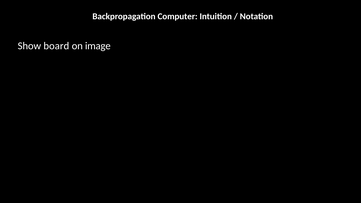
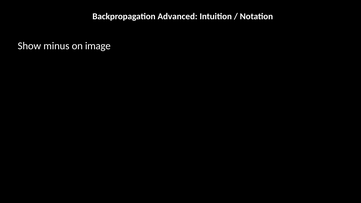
Computer: Computer -> Advanced (178, 16)
board: board -> minus (56, 46)
